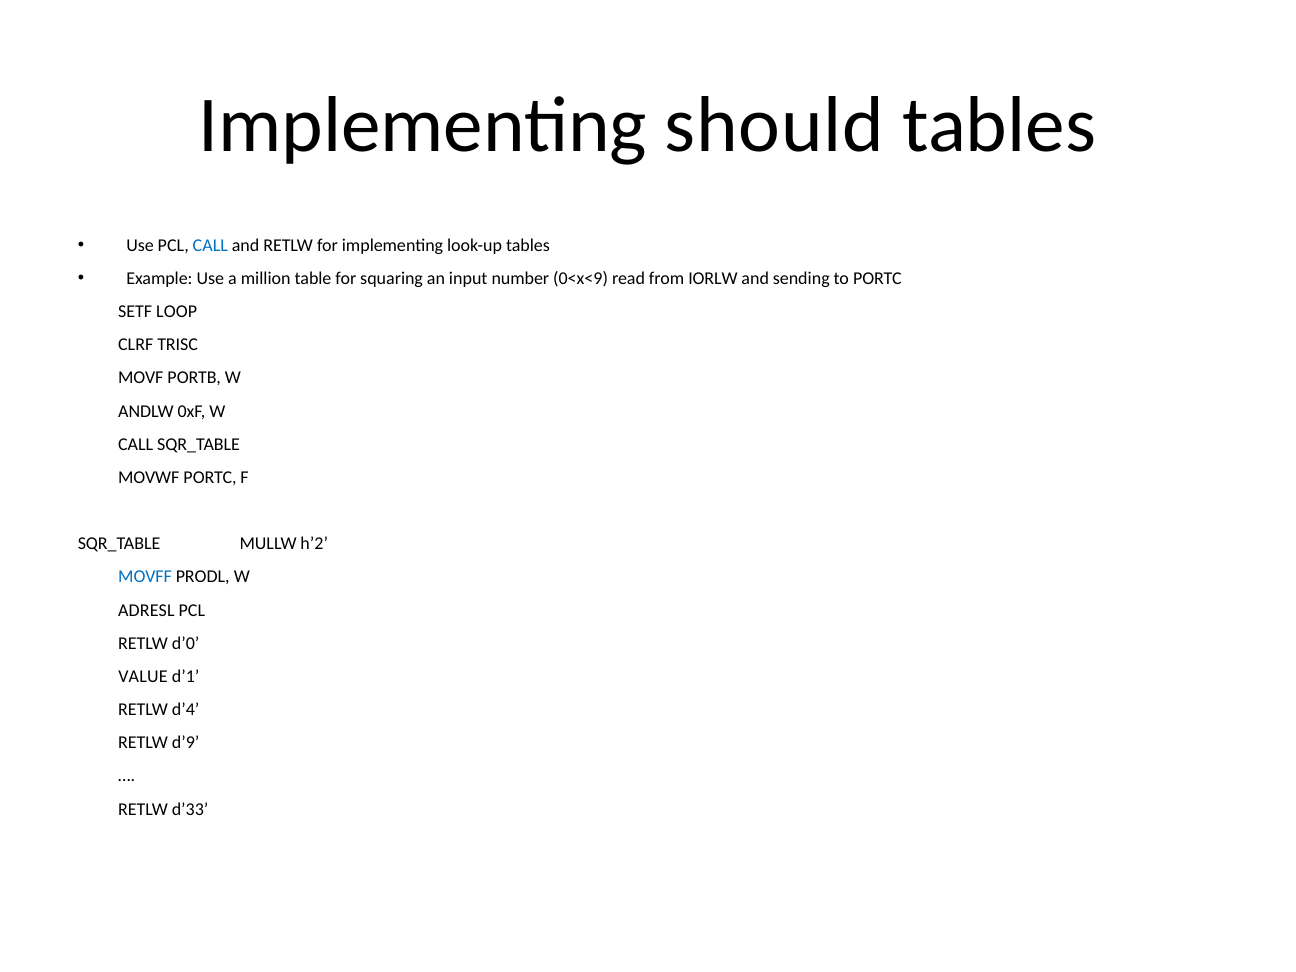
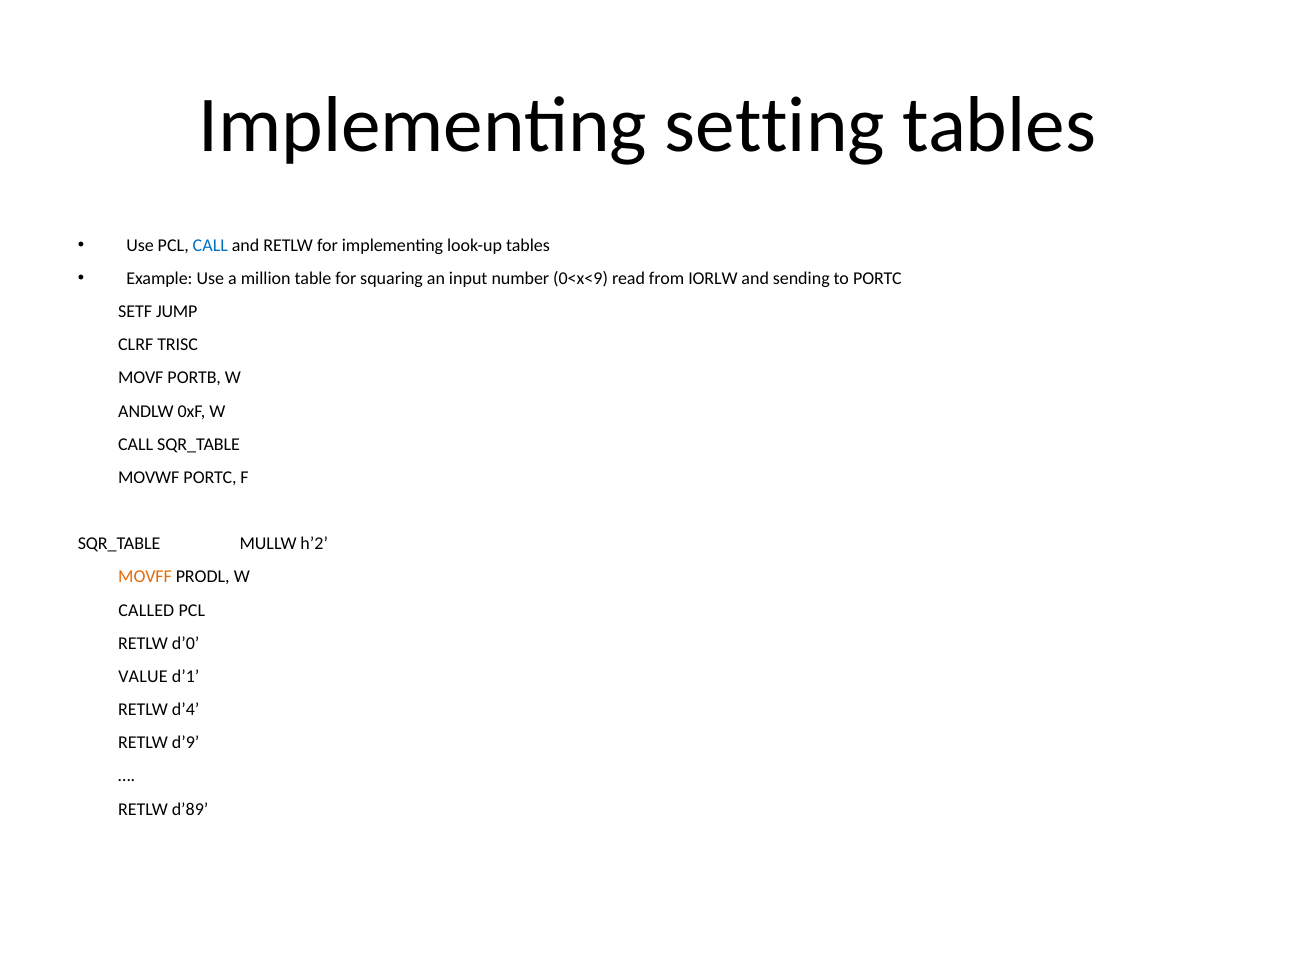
should: should -> setting (775, 125)
LOOP: LOOP -> JUMP (177, 312)
MOVFF colour: blue -> orange (145, 577)
ADRESL: ADRESL -> CALLED (146, 610)
d’33: d’33 -> d’89 (190, 809)
